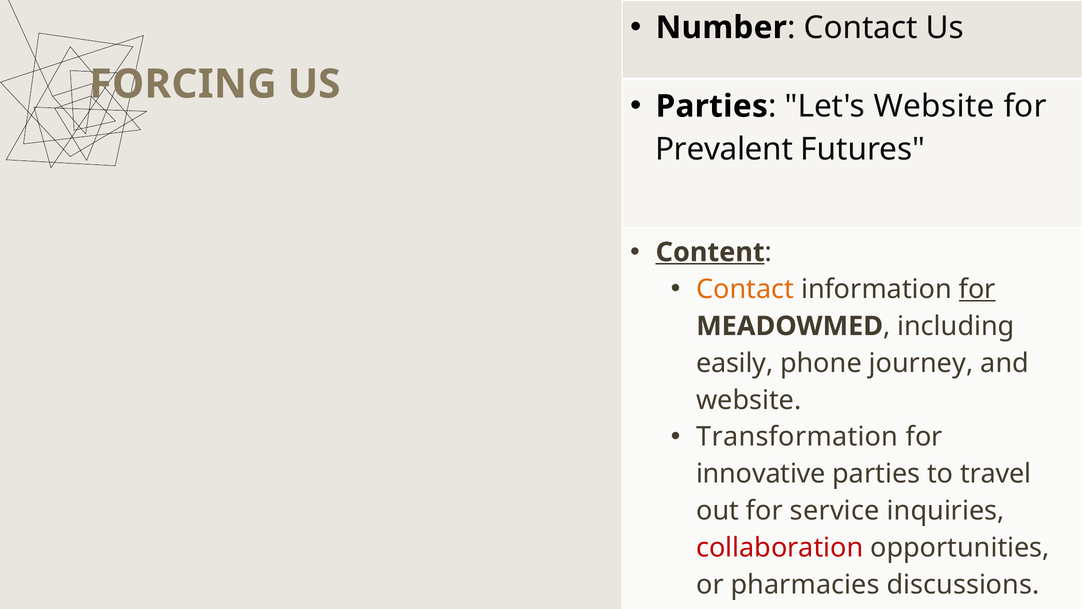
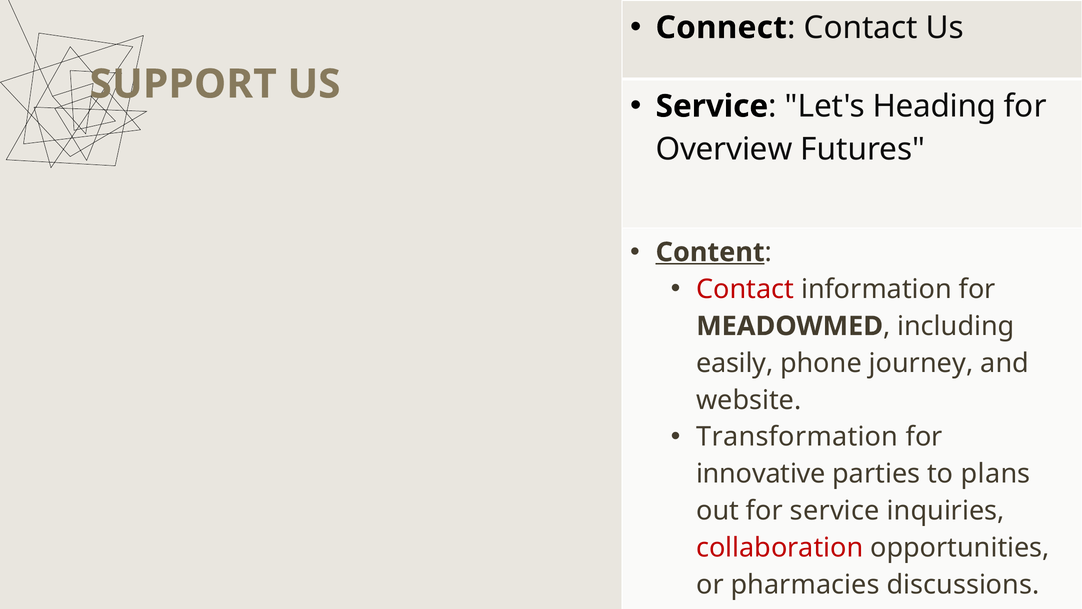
Number: Number -> Connect (721, 28)
FORCING: FORCING -> SUPPORT (183, 84)
Parties: Parties -> Service (712, 106)
Let's Website: Website -> Heading (934, 106)
Prevalent: Prevalent -> Overview (724, 149)
Contact colour: orange -> red (745, 289)
for underline: present -> none (977, 289)
travel: travel -> plans (996, 474)
